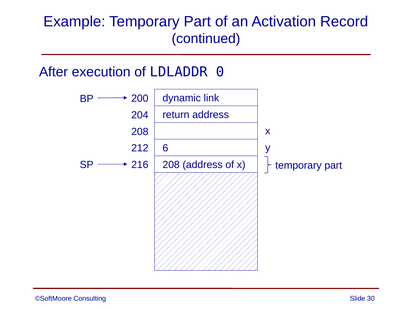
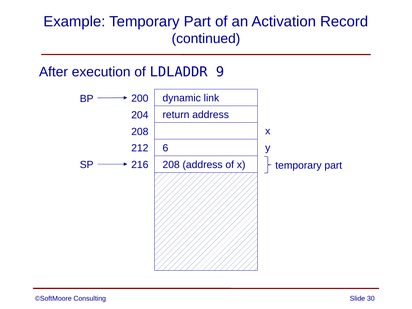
0: 0 -> 9 (220, 72)
